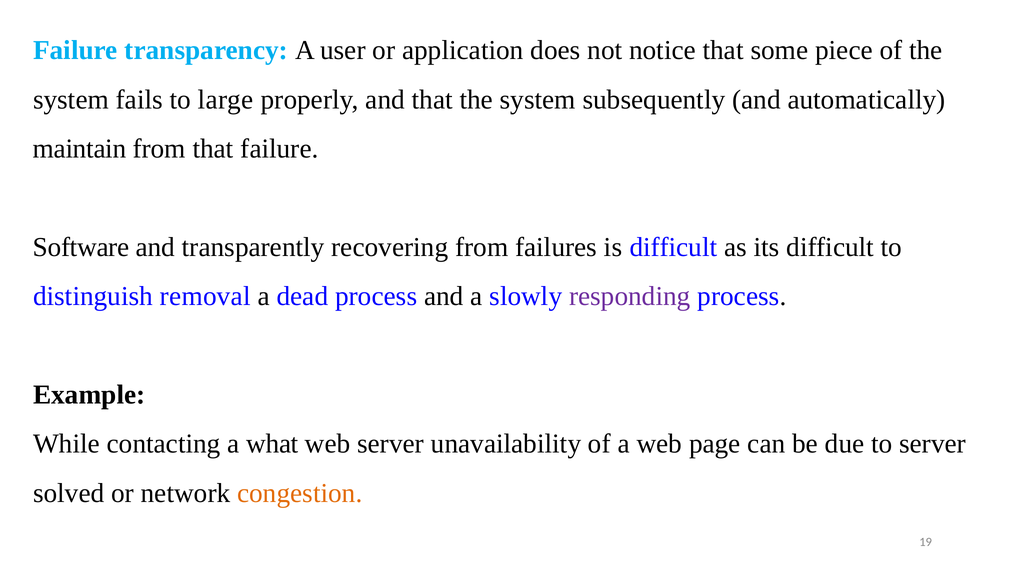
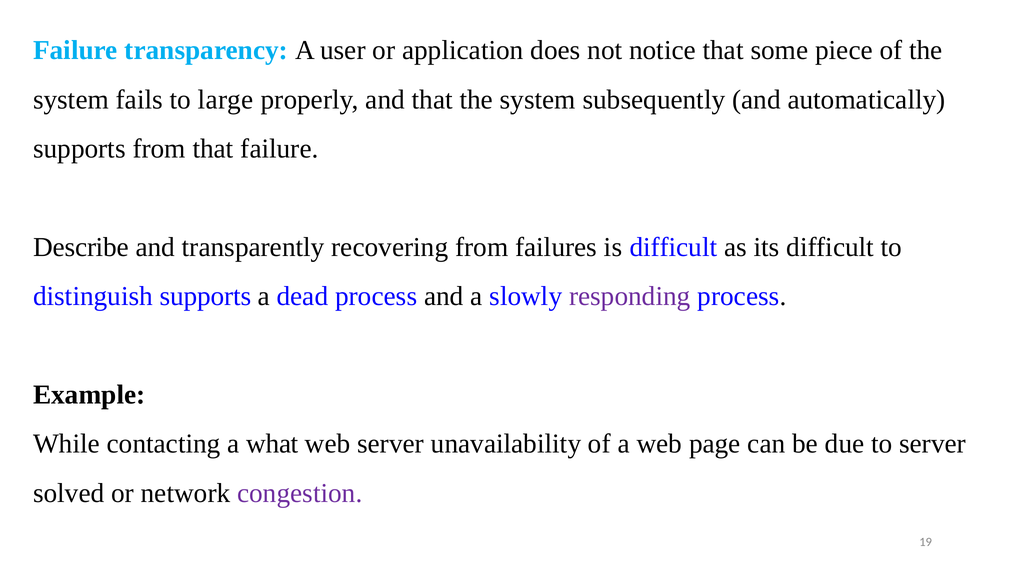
maintain: maintain -> supports (79, 149)
Software: Software -> Describe (81, 247)
distinguish removal: removal -> supports (206, 296)
congestion colour: orange -> purple (300, 493)
